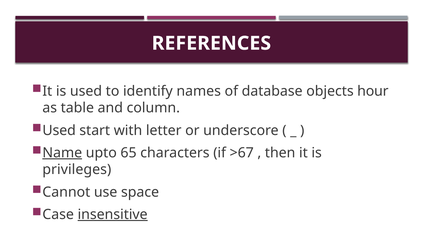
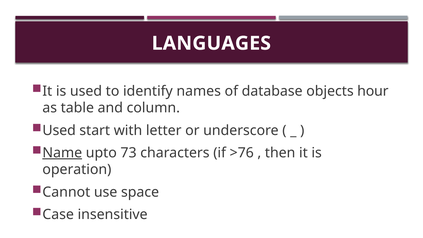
REFERENCES: REFERENCES -> LANGUAGES (211, 43)
65: 65 -> 73 (129, 153)
>67: >67 -> >76 (242, 153)
privileges: privileges -> operation (77, 170)
insensitive underline: present -> none (113, 214)
